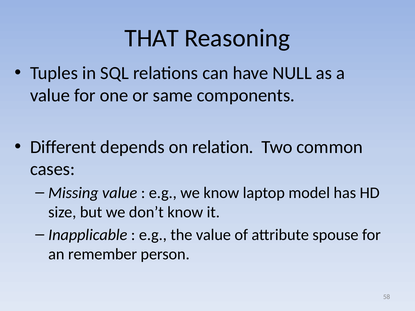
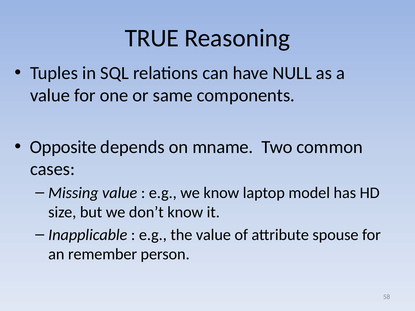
THAT: THAT -> TRUE (152, 38)
Different: Different -> Opposite (63, 147)
relation: relation -> mname (223, 147)
